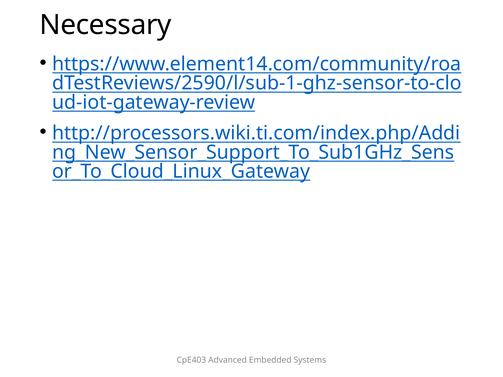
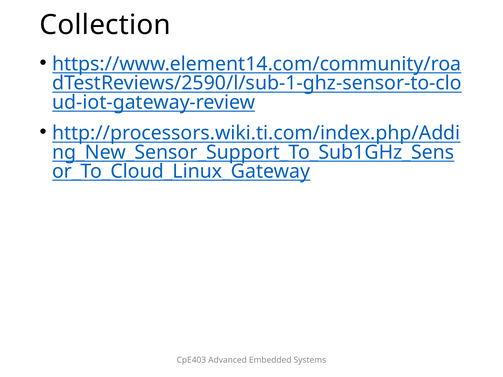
Necessary: Necessary -> Collection (105, 25)
